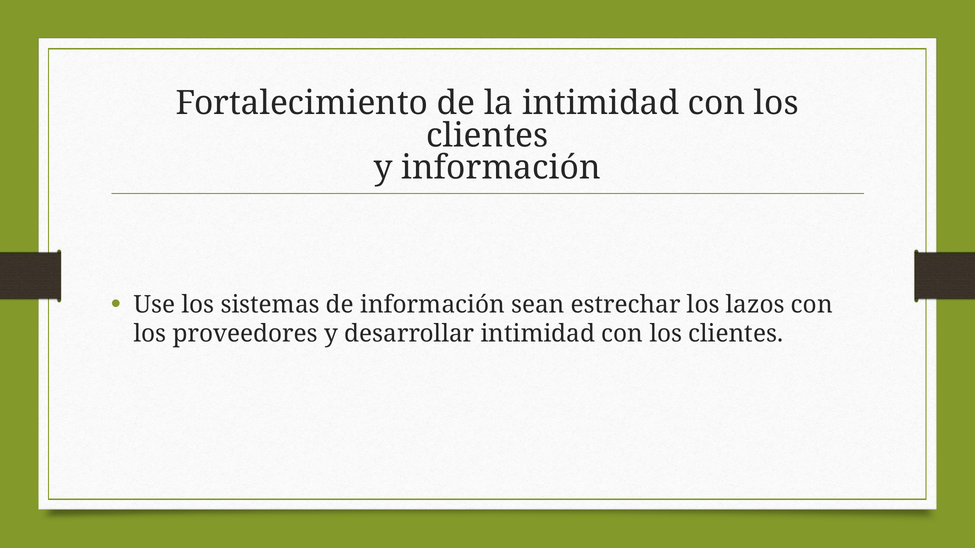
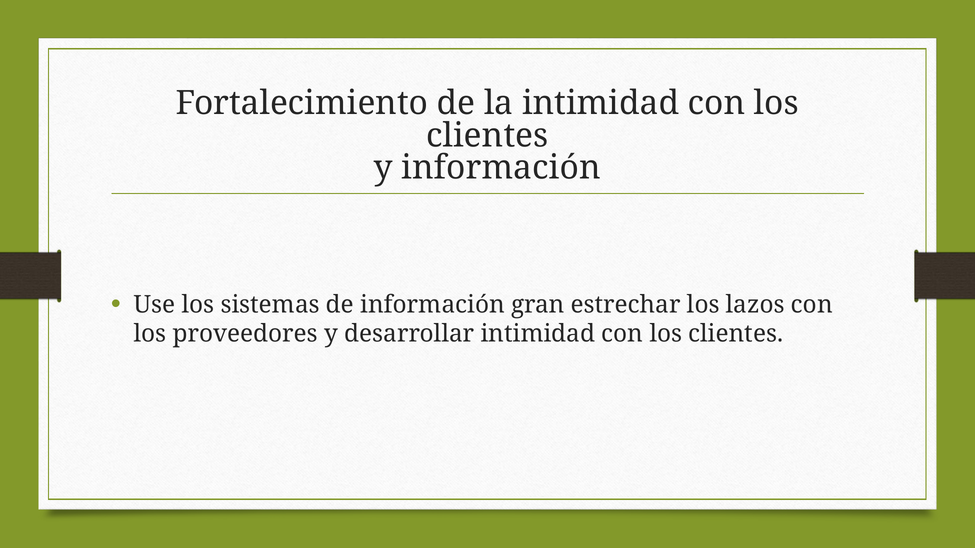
sean: sean -> gran (538, 305)
